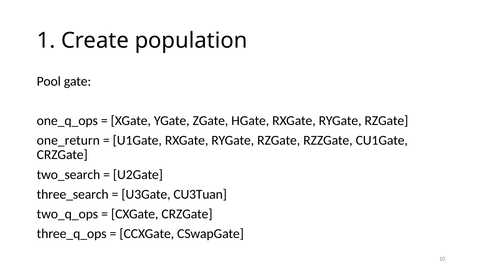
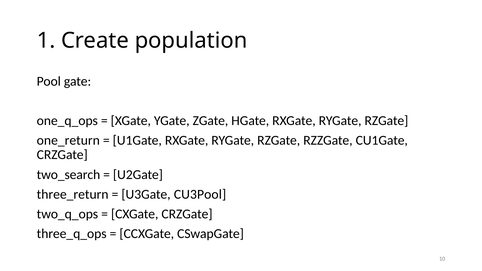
three_search: three_search -> three_return (73, 194)
CU3Tuan: CU3Tuan -> CU3Pool (200, 194)
